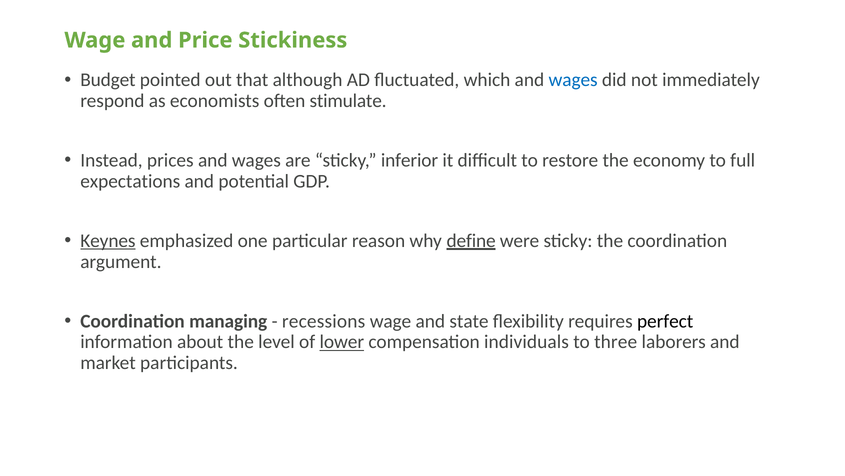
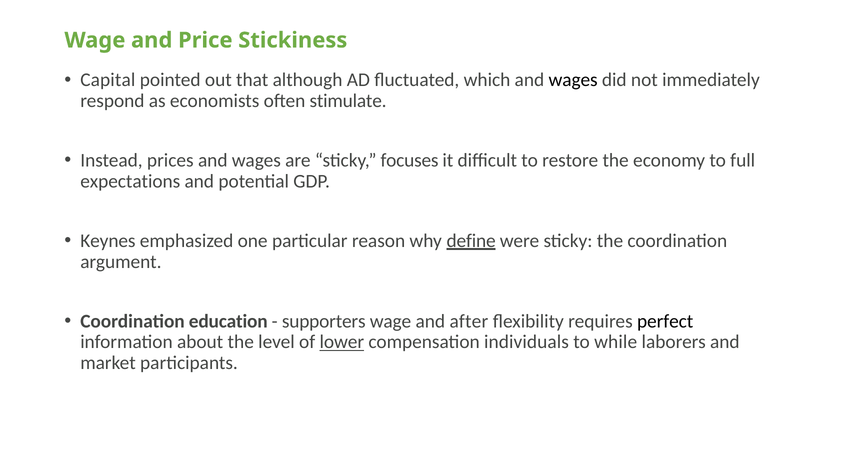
Budget: Budget -> Capital (108, 80)
wages colour: blue -> black (573, 80)
inferior: inferior -> focuses (410, 160)
Keynes underline: present -> none (108, 240)
managing: managing -> education (228, 321)
recessions: recessions -> supporters (324, 321)
state: state -> after (469, 321)
three: three -> while (616, 342)
